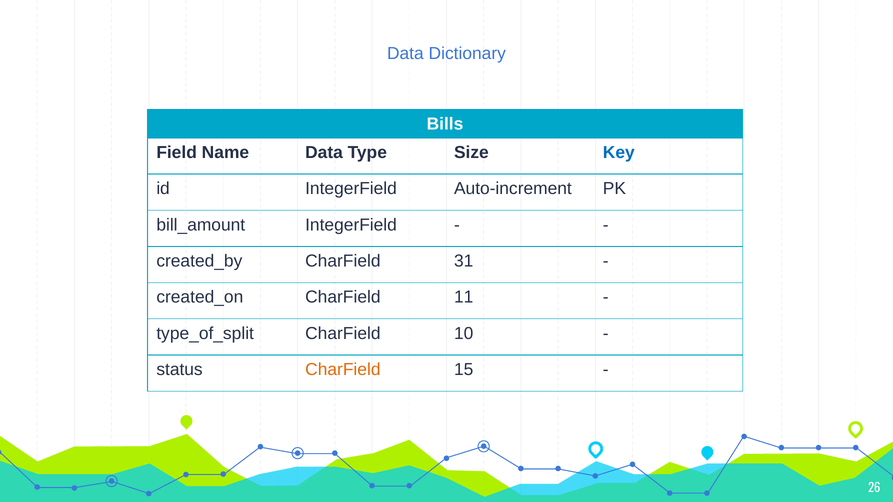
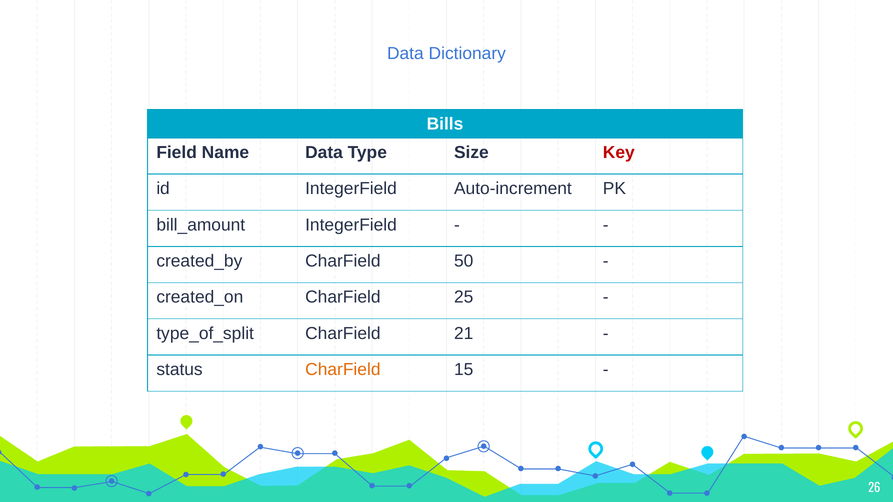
Key colour: blue -> red (619, 153)
31: 31 -> 50 (464, 261)
11: 11 -> 25 (464, 297)
10: 10 -> 21 (464, 334)
